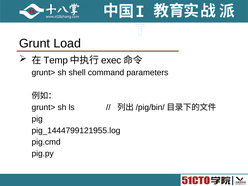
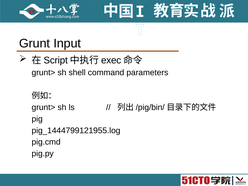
Load: Load -> Input (67, 43)
Temp: Temp -> Script (56, 60)
